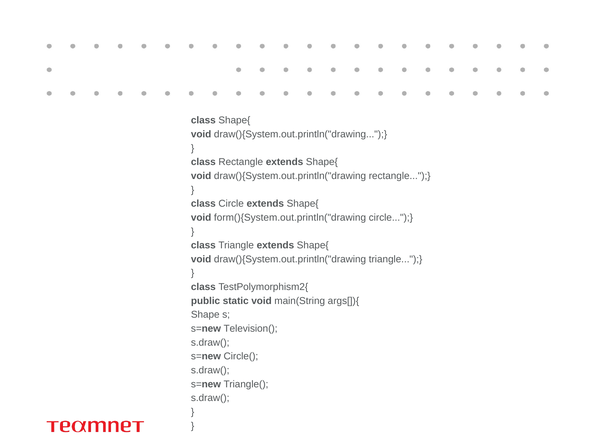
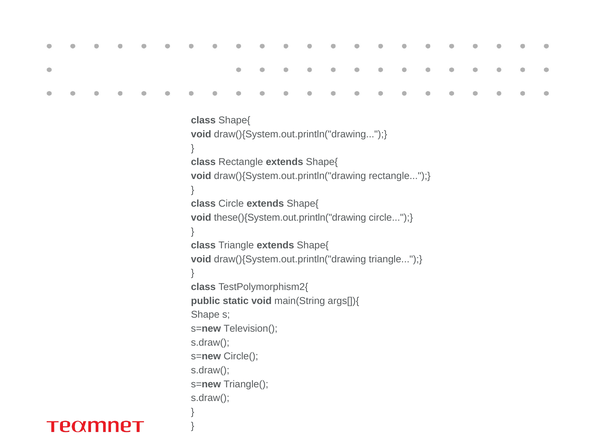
form(){System.out.println("drawing: form(){System.out.println("drawing -> these(){System.out.println("drawing (290, 218)
